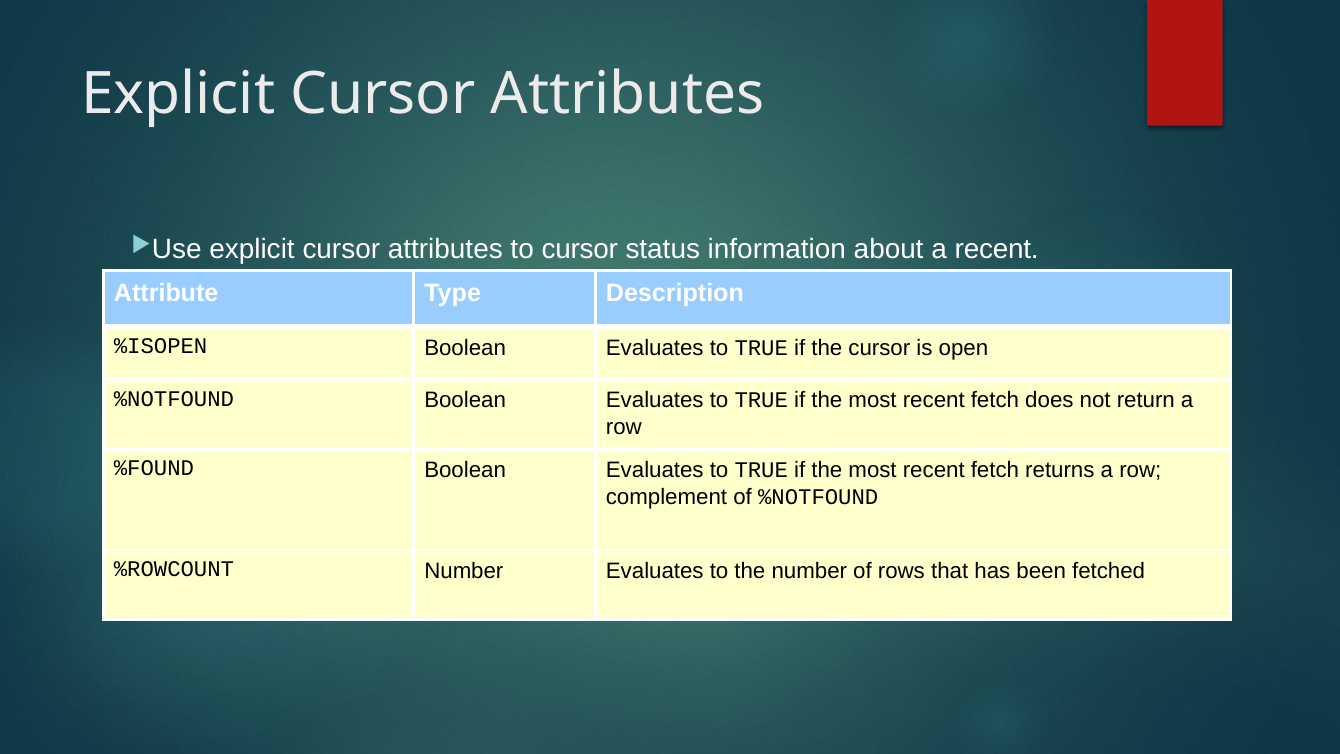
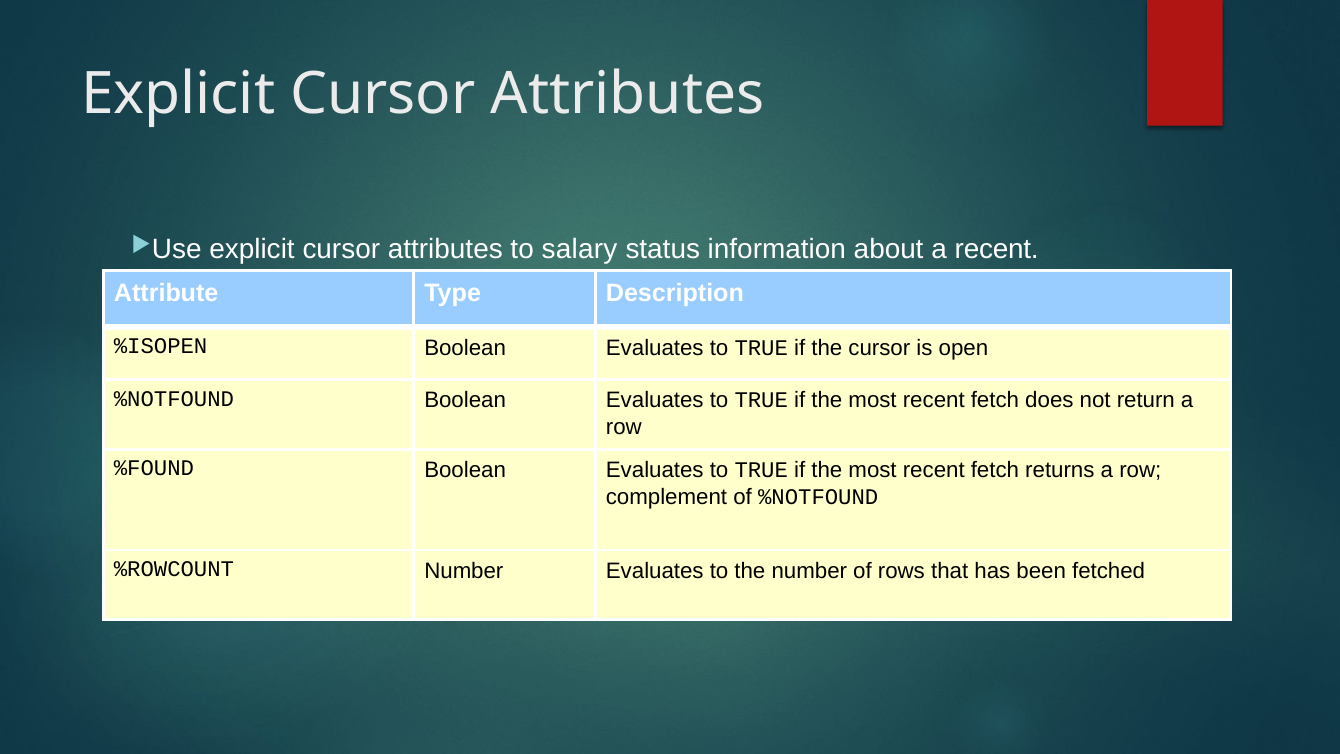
to cursor: cursor -> salary (579, 249)
